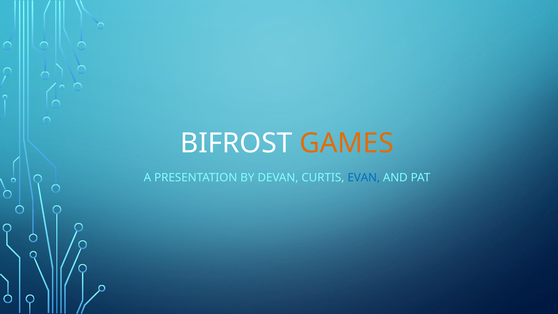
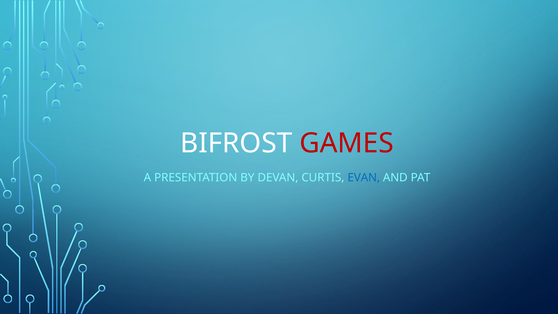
GAMES colour: orange -> red (347, 143)
